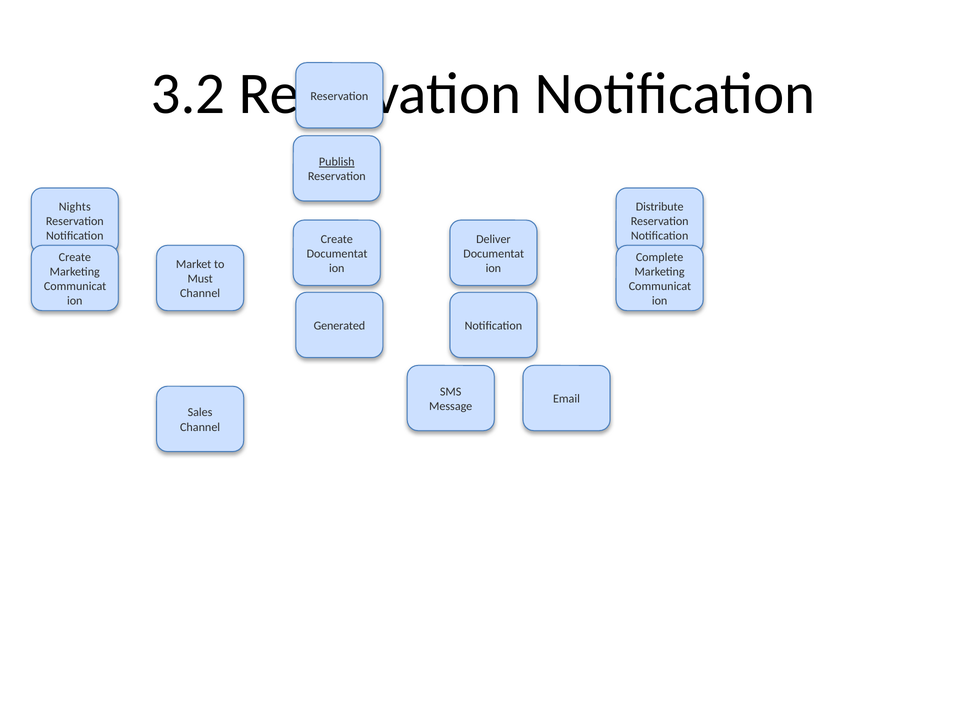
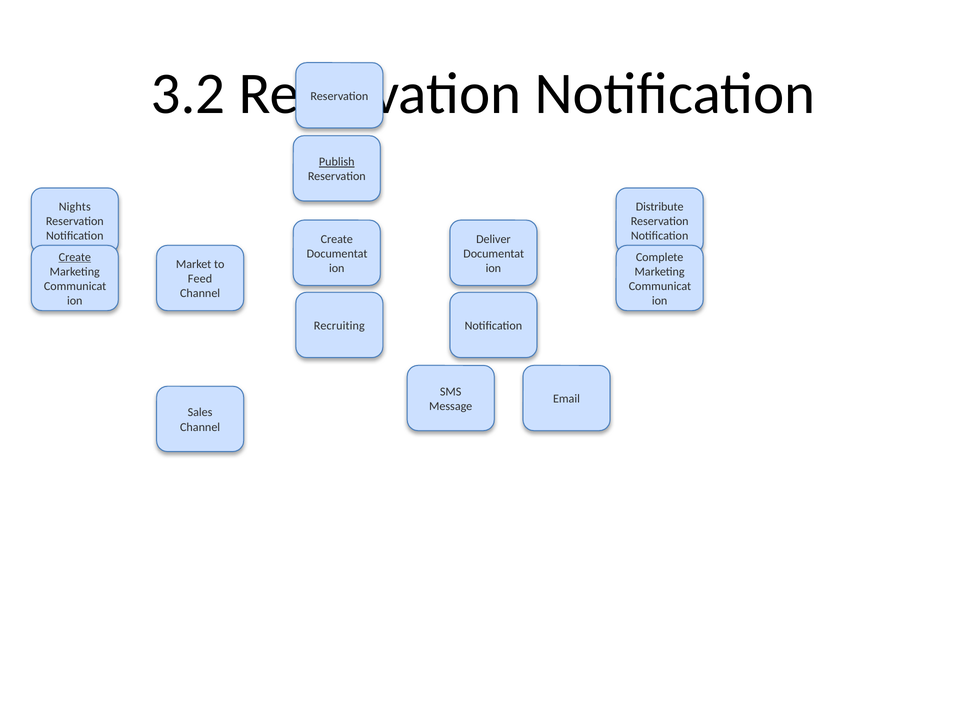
Create underline: none -> present (75, 257)
Must: Must -> Feed (200, 279)
Generated: Generated -> Recruiting (339, 326)
